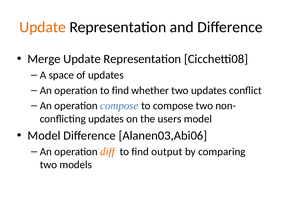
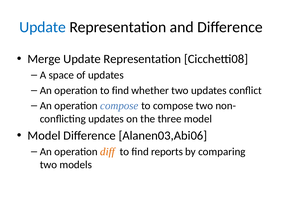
Update colour: orange -> blue (43, 27)
users: users -> three (170, 119)
output: output -> reports (167, 152)
